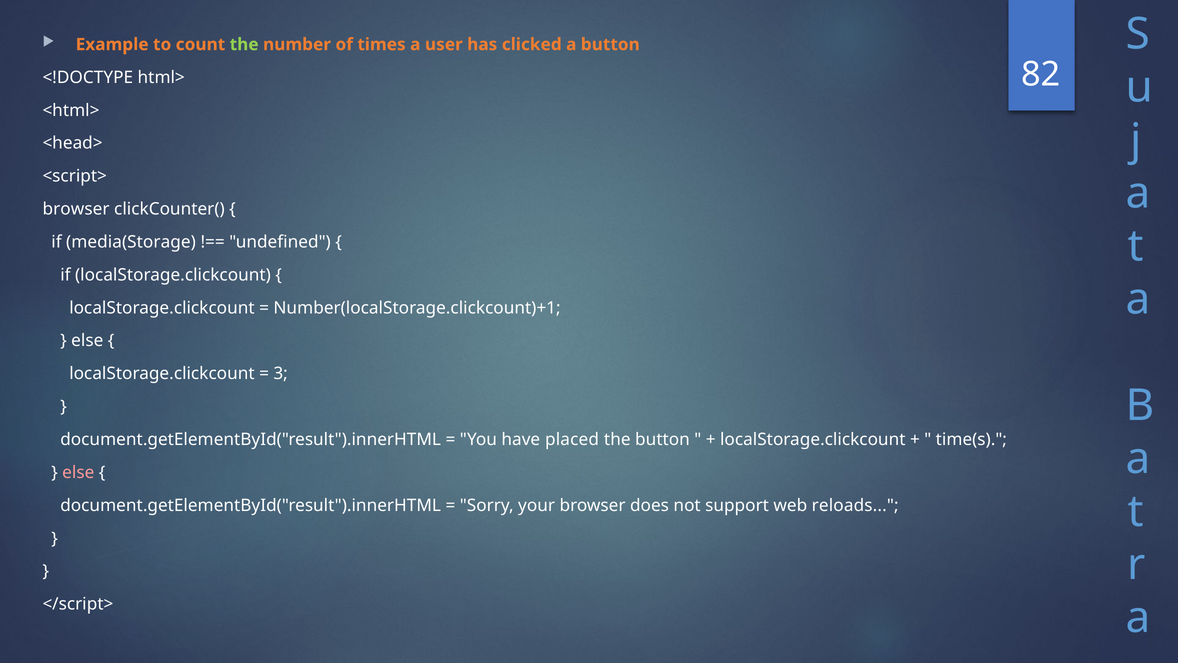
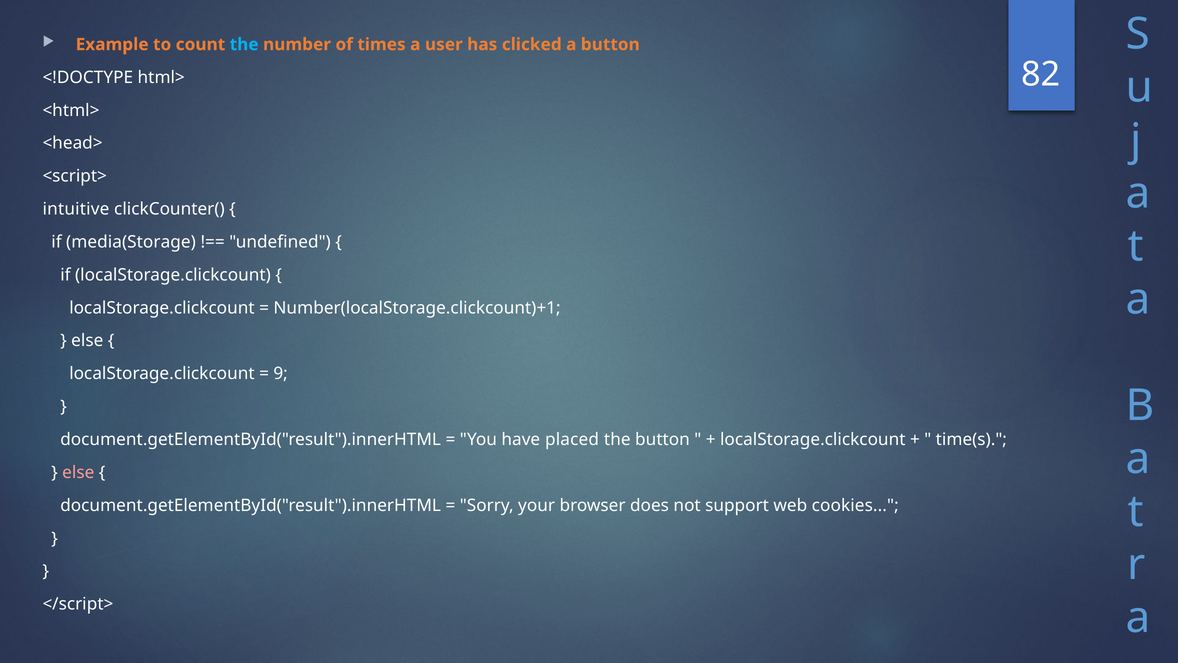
the colour: light green -> light blue (244, 44)
browser: browser -> intuitive (76, 209)
3: 3 -> 9 (281, 374)
reloads: reloads -> cookies (855, 505)
